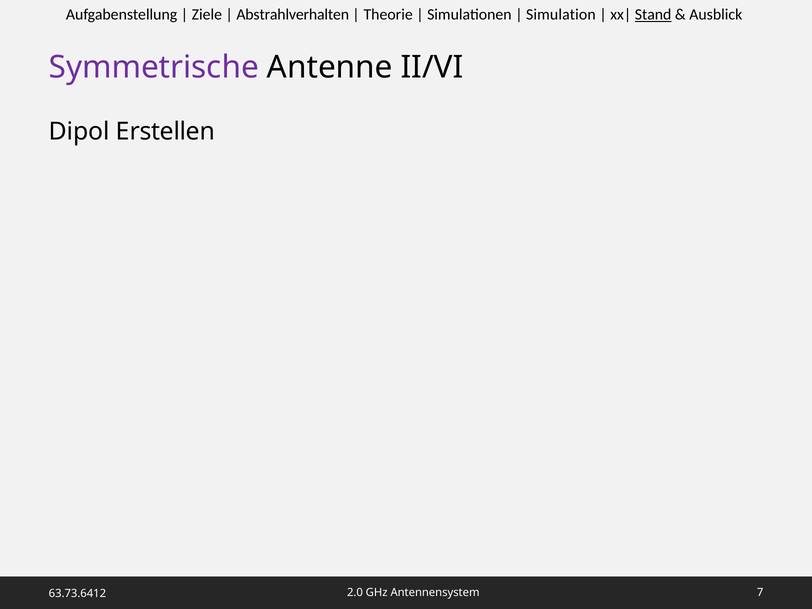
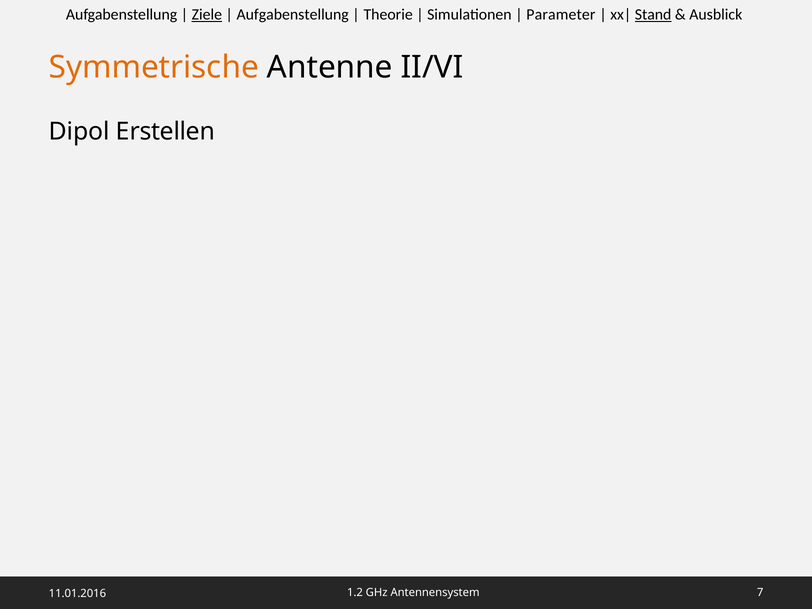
Ziele underline: none -> present (207, 15)
Abstrahlverhalten: Abstrahlverhalten -> Aufgabenstellung (293, 15)
Simulation: Simulation -> Parameter (561, 15)
Symmetrische colour: purple -> orange (154, 67)
2.0: 2.0 -> 1.2 (355, 593)
63.73.6412: 63.73.6412 -> 11.01.2016 (77, 594)
